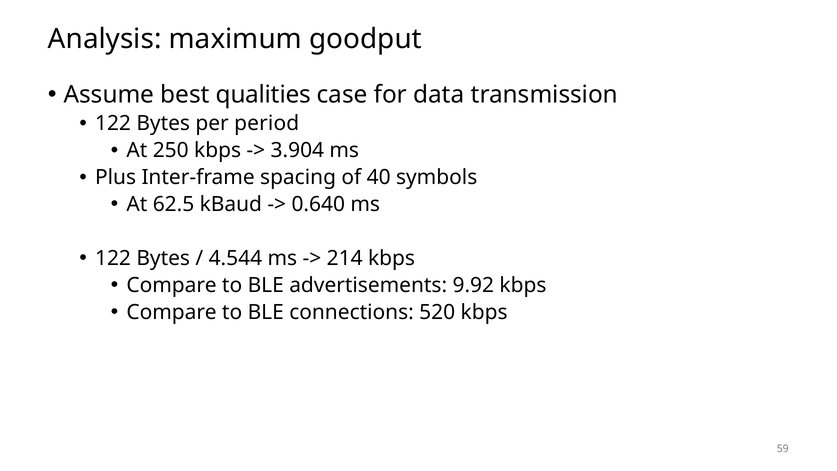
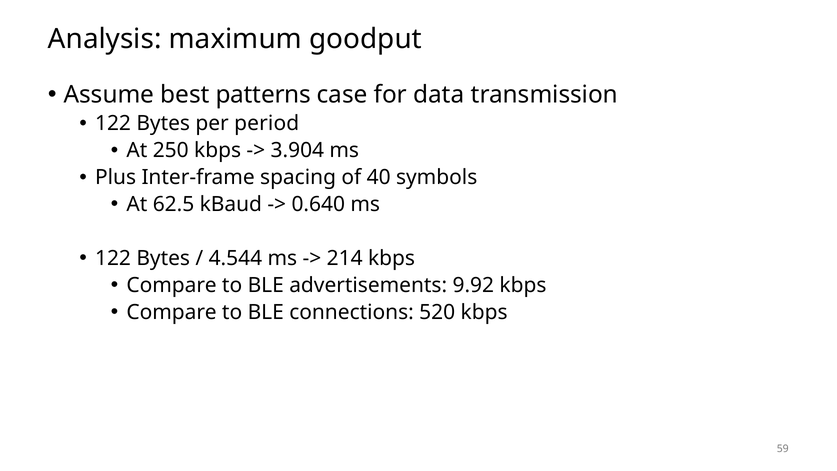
qualities: qualities -> patterns (263, 95)
